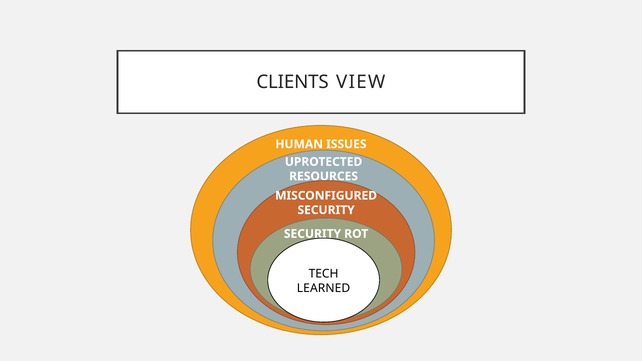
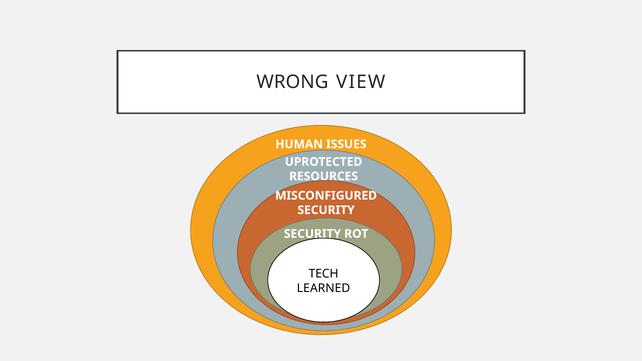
CLIENTS: CLIENTS -> WRONG (292, 82)
